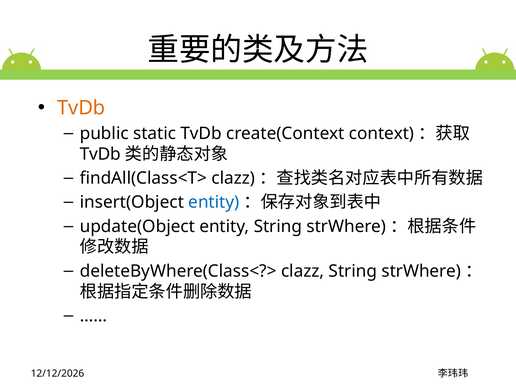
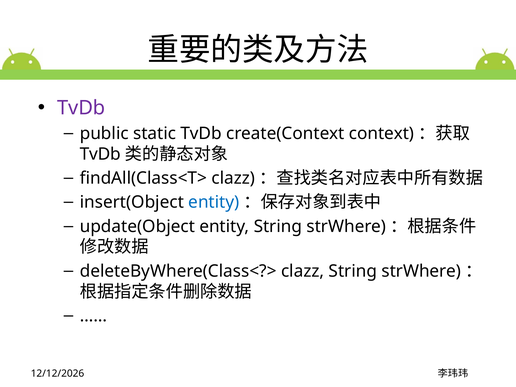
TvDb colour: orange -> purple (81, 108)
